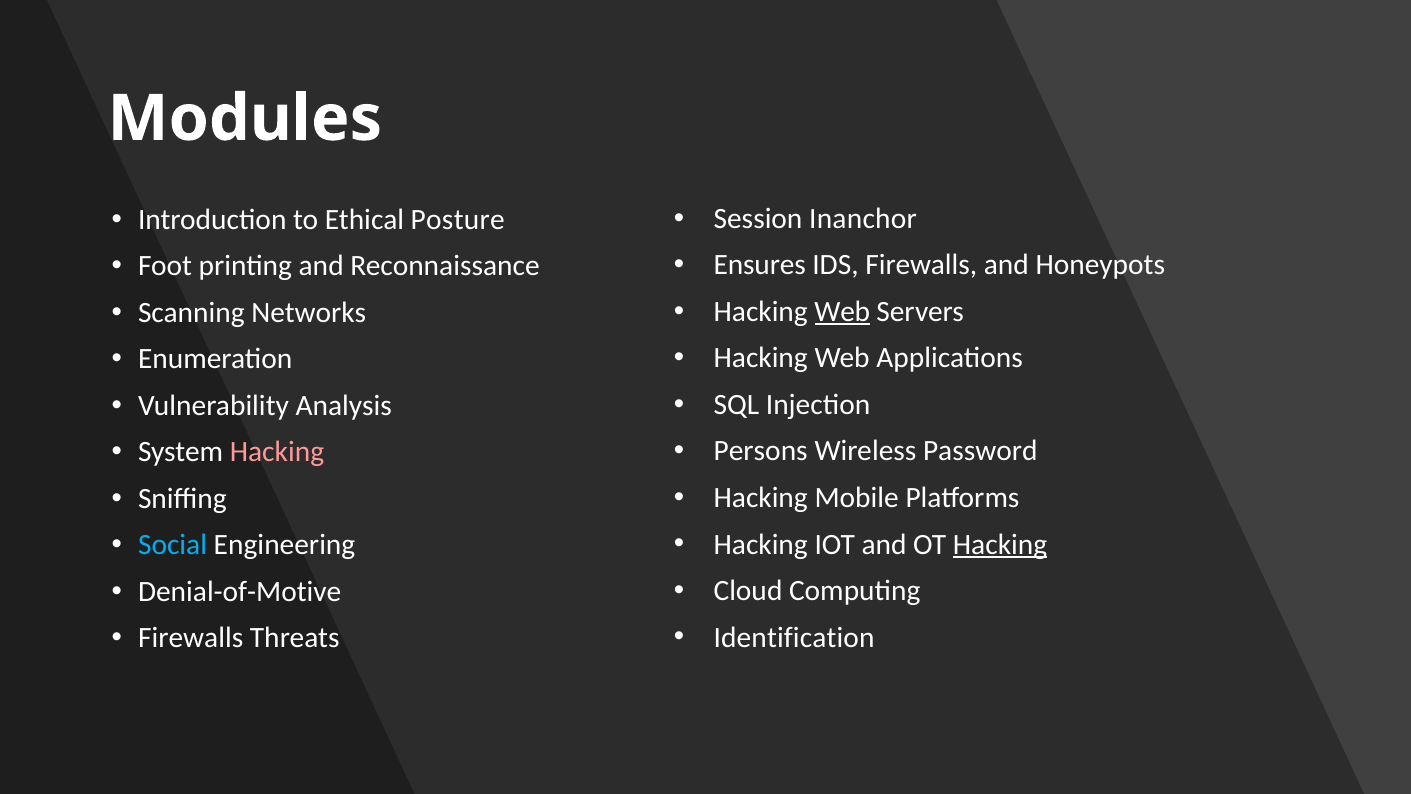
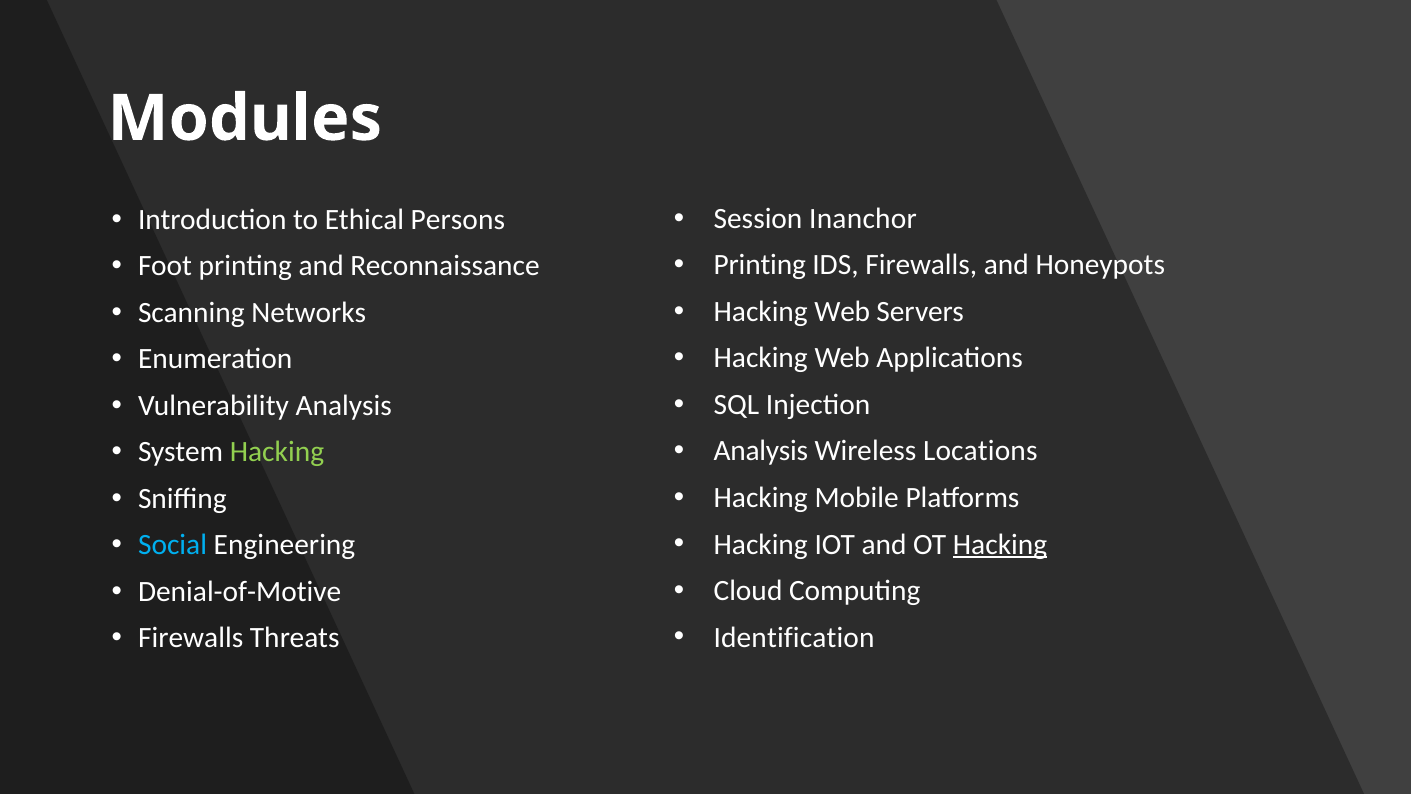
Posture: Posture -> Persons (458, 219)
Ensures: Ensures -> Printing (760, 265)
Web underline: present -> none (842, 312)
Persons: Persons -> Analysis (761, 451)
Password: Password -> Locations (980, 451)
Hacking colour: pink -> light green (277, 452)
